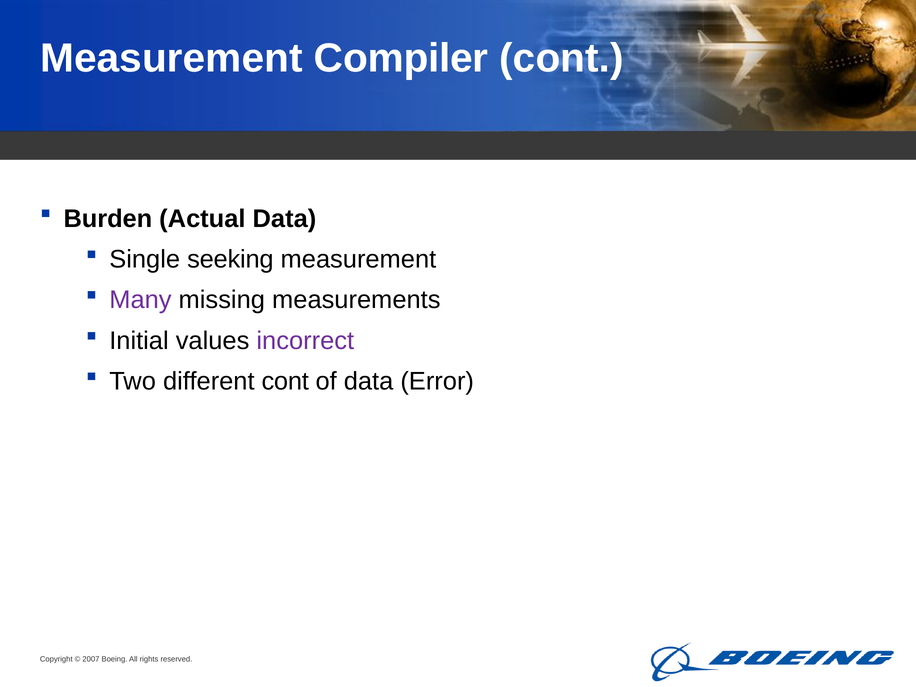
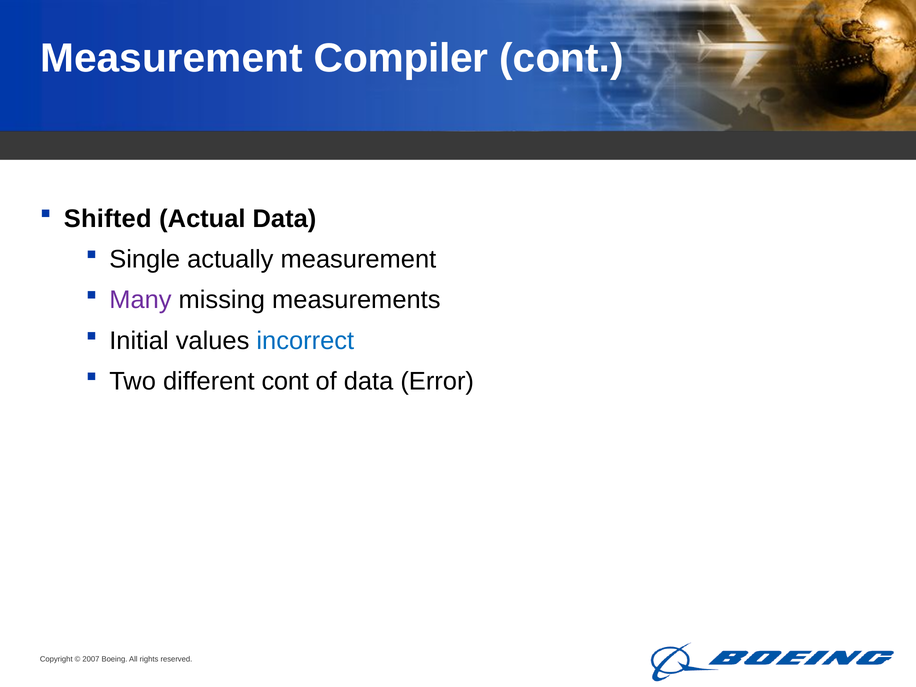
Burden: Burden -> Shifted (108, 219)
seeking: seeking -> actually (230, 259)
incorrect colour: purple -> blue (305, 341)
